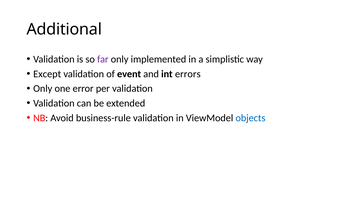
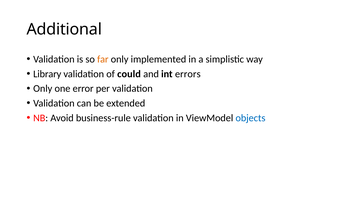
far colour: purple -> orange (103, 59)
Except: Except -> Library (47, 74)
event: event -> could (129, 74)
